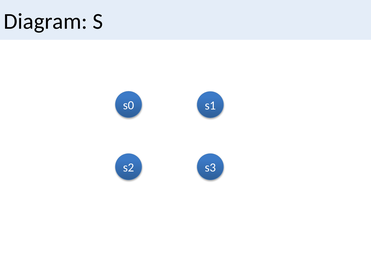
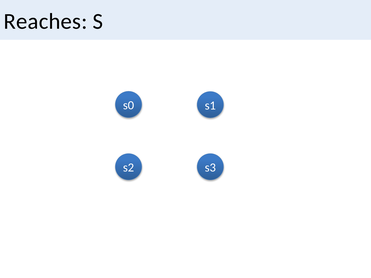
Diagram: Diagram -> Reaches (46, 21)
